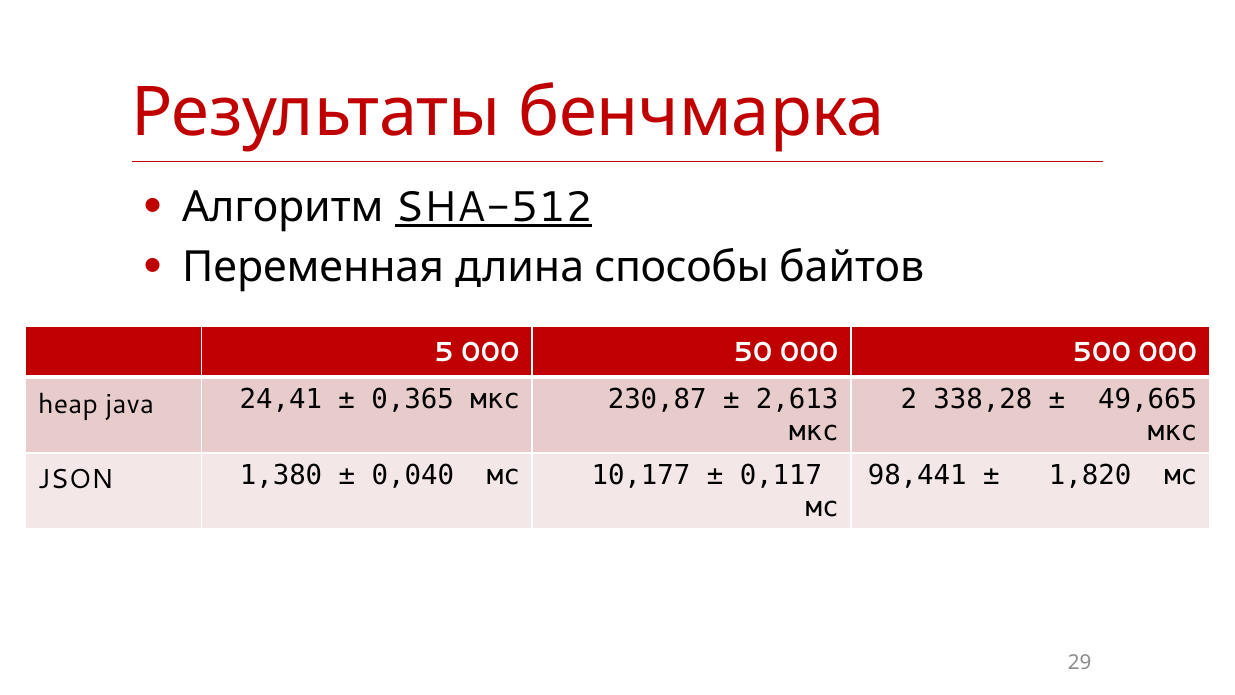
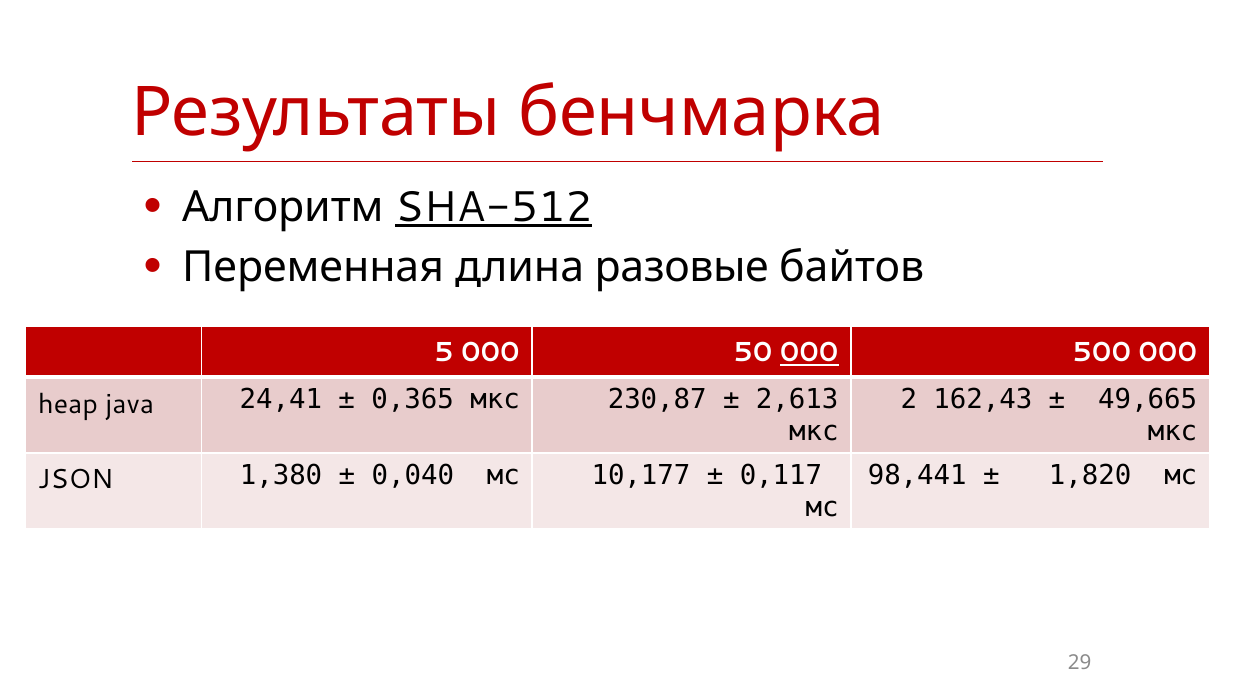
способы: способы -> разовые (682, 267)
000 underline: none -> present (809, 353)
338,28: 338,28 -> 162,43 (983, 399)
